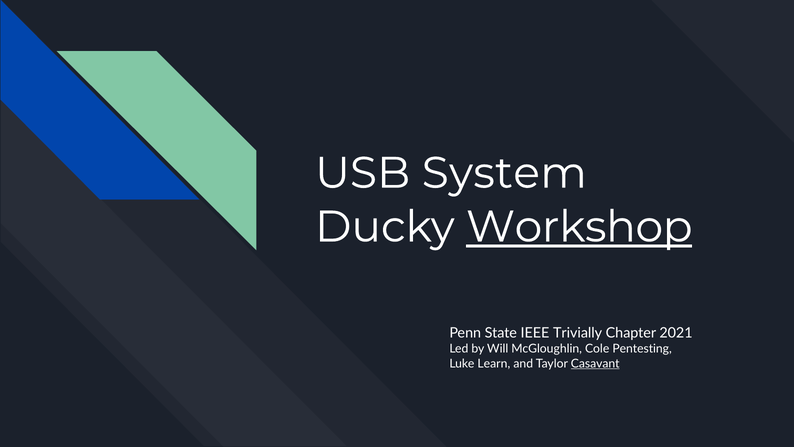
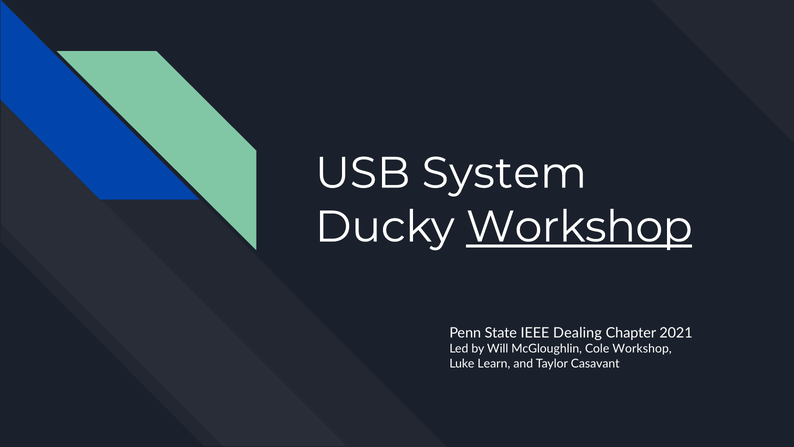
Trivially: Trivially -> Dealing (577, 333)
Cole Pentesting: Pentesting -> Workshop (642, 349)
Casavant underline: present -> none (595, 363)
